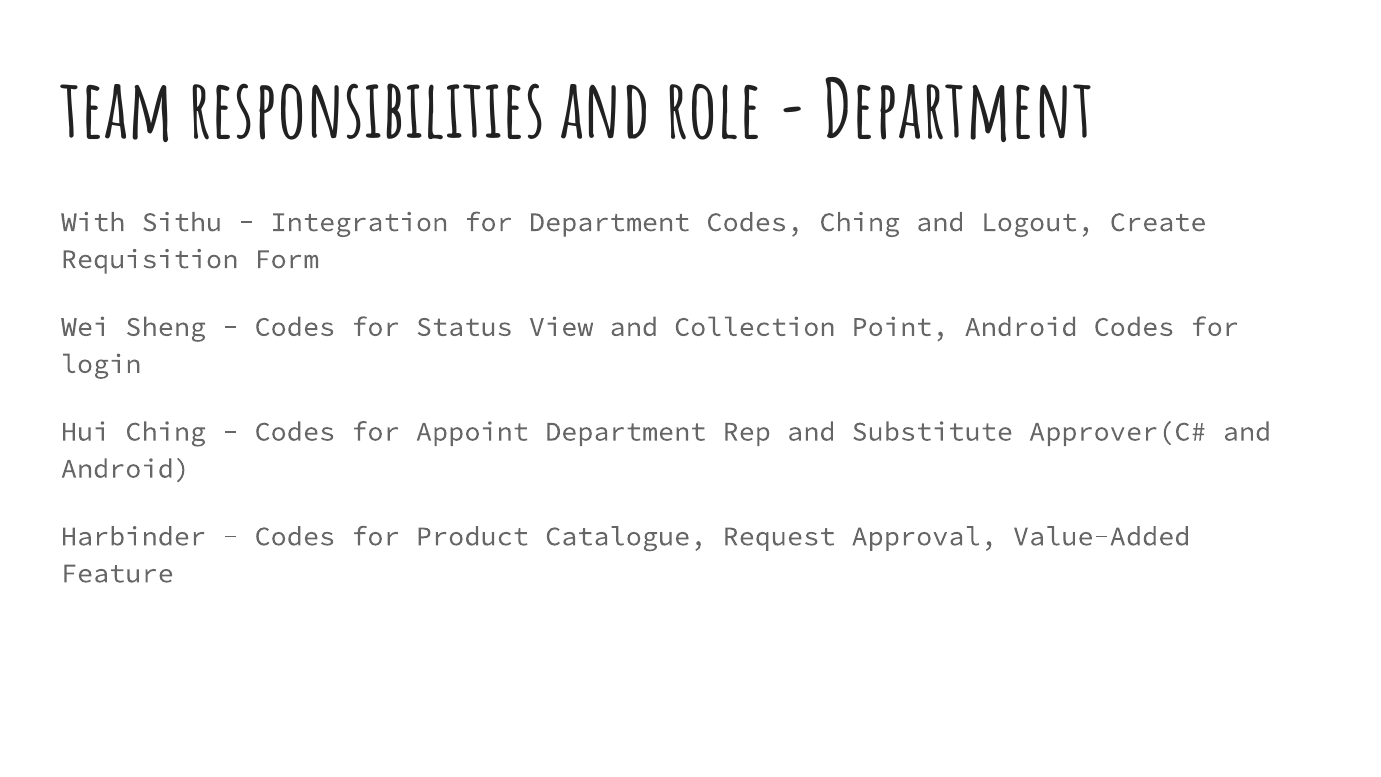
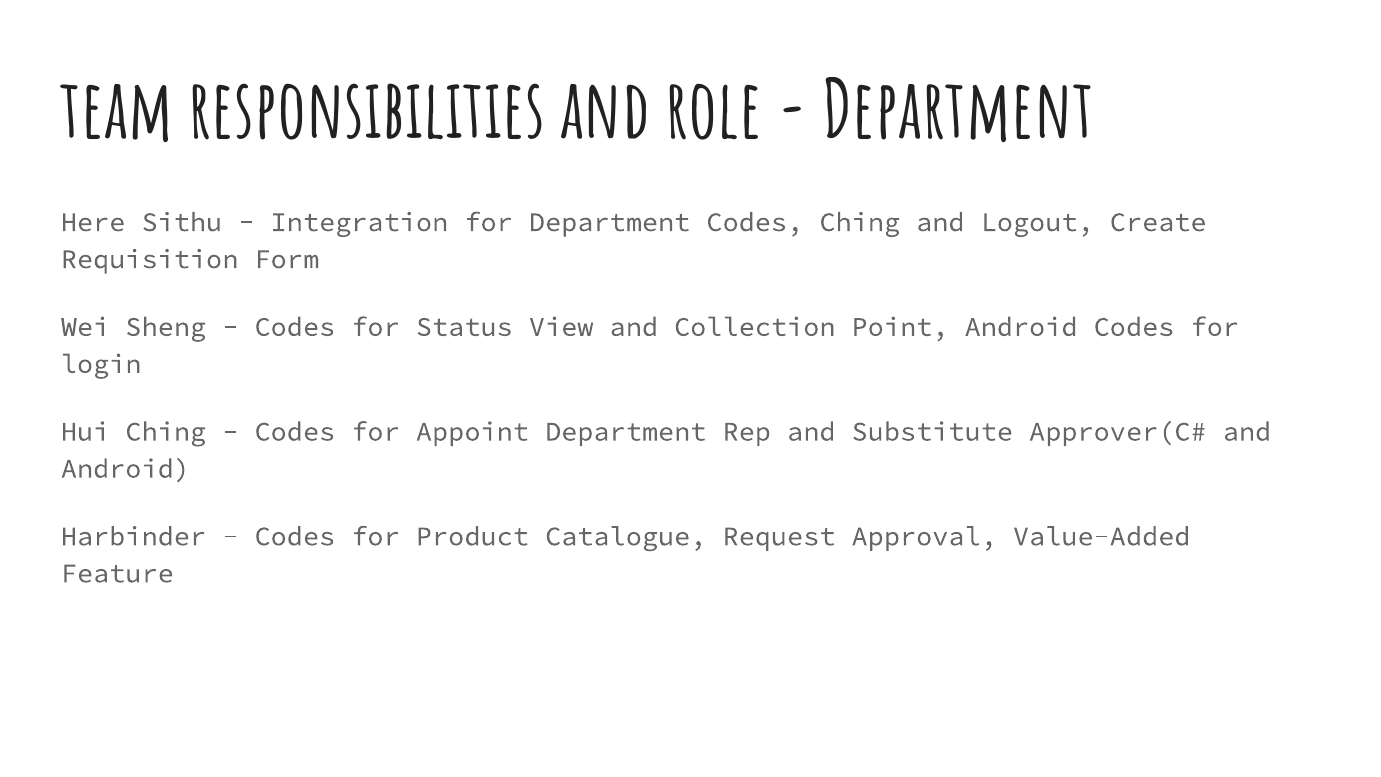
With: With -> Here (93, 222)
